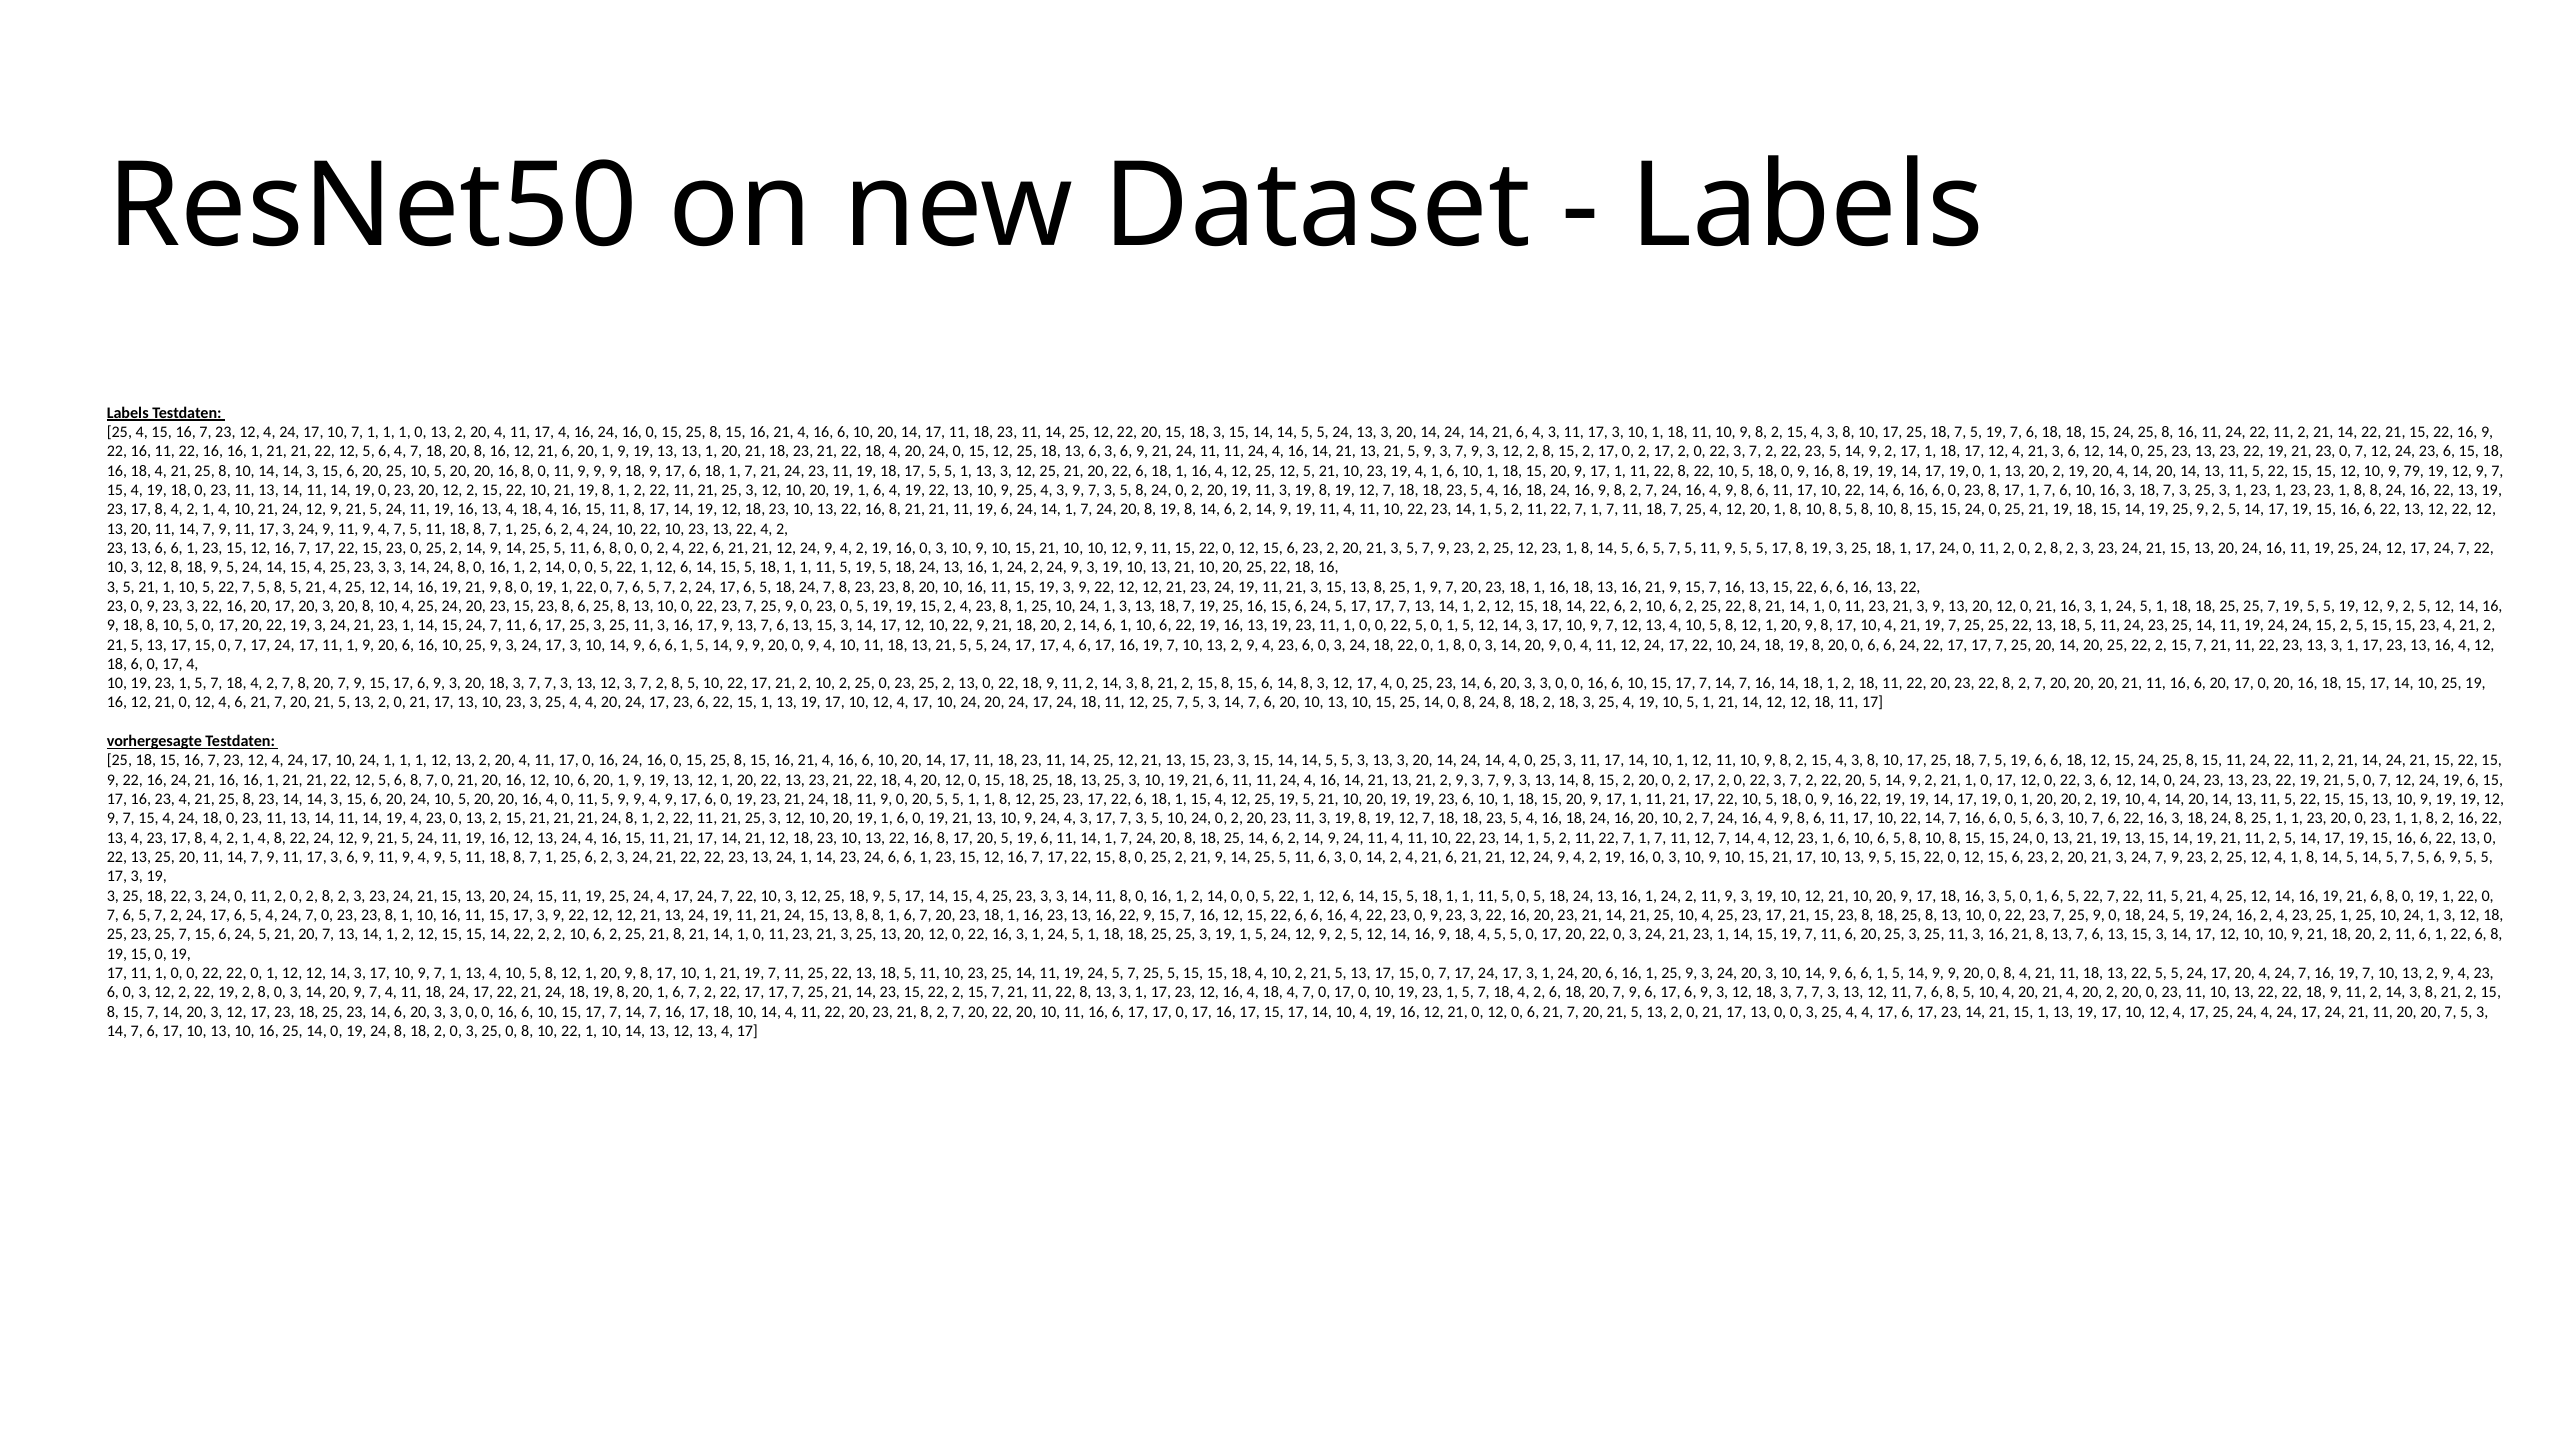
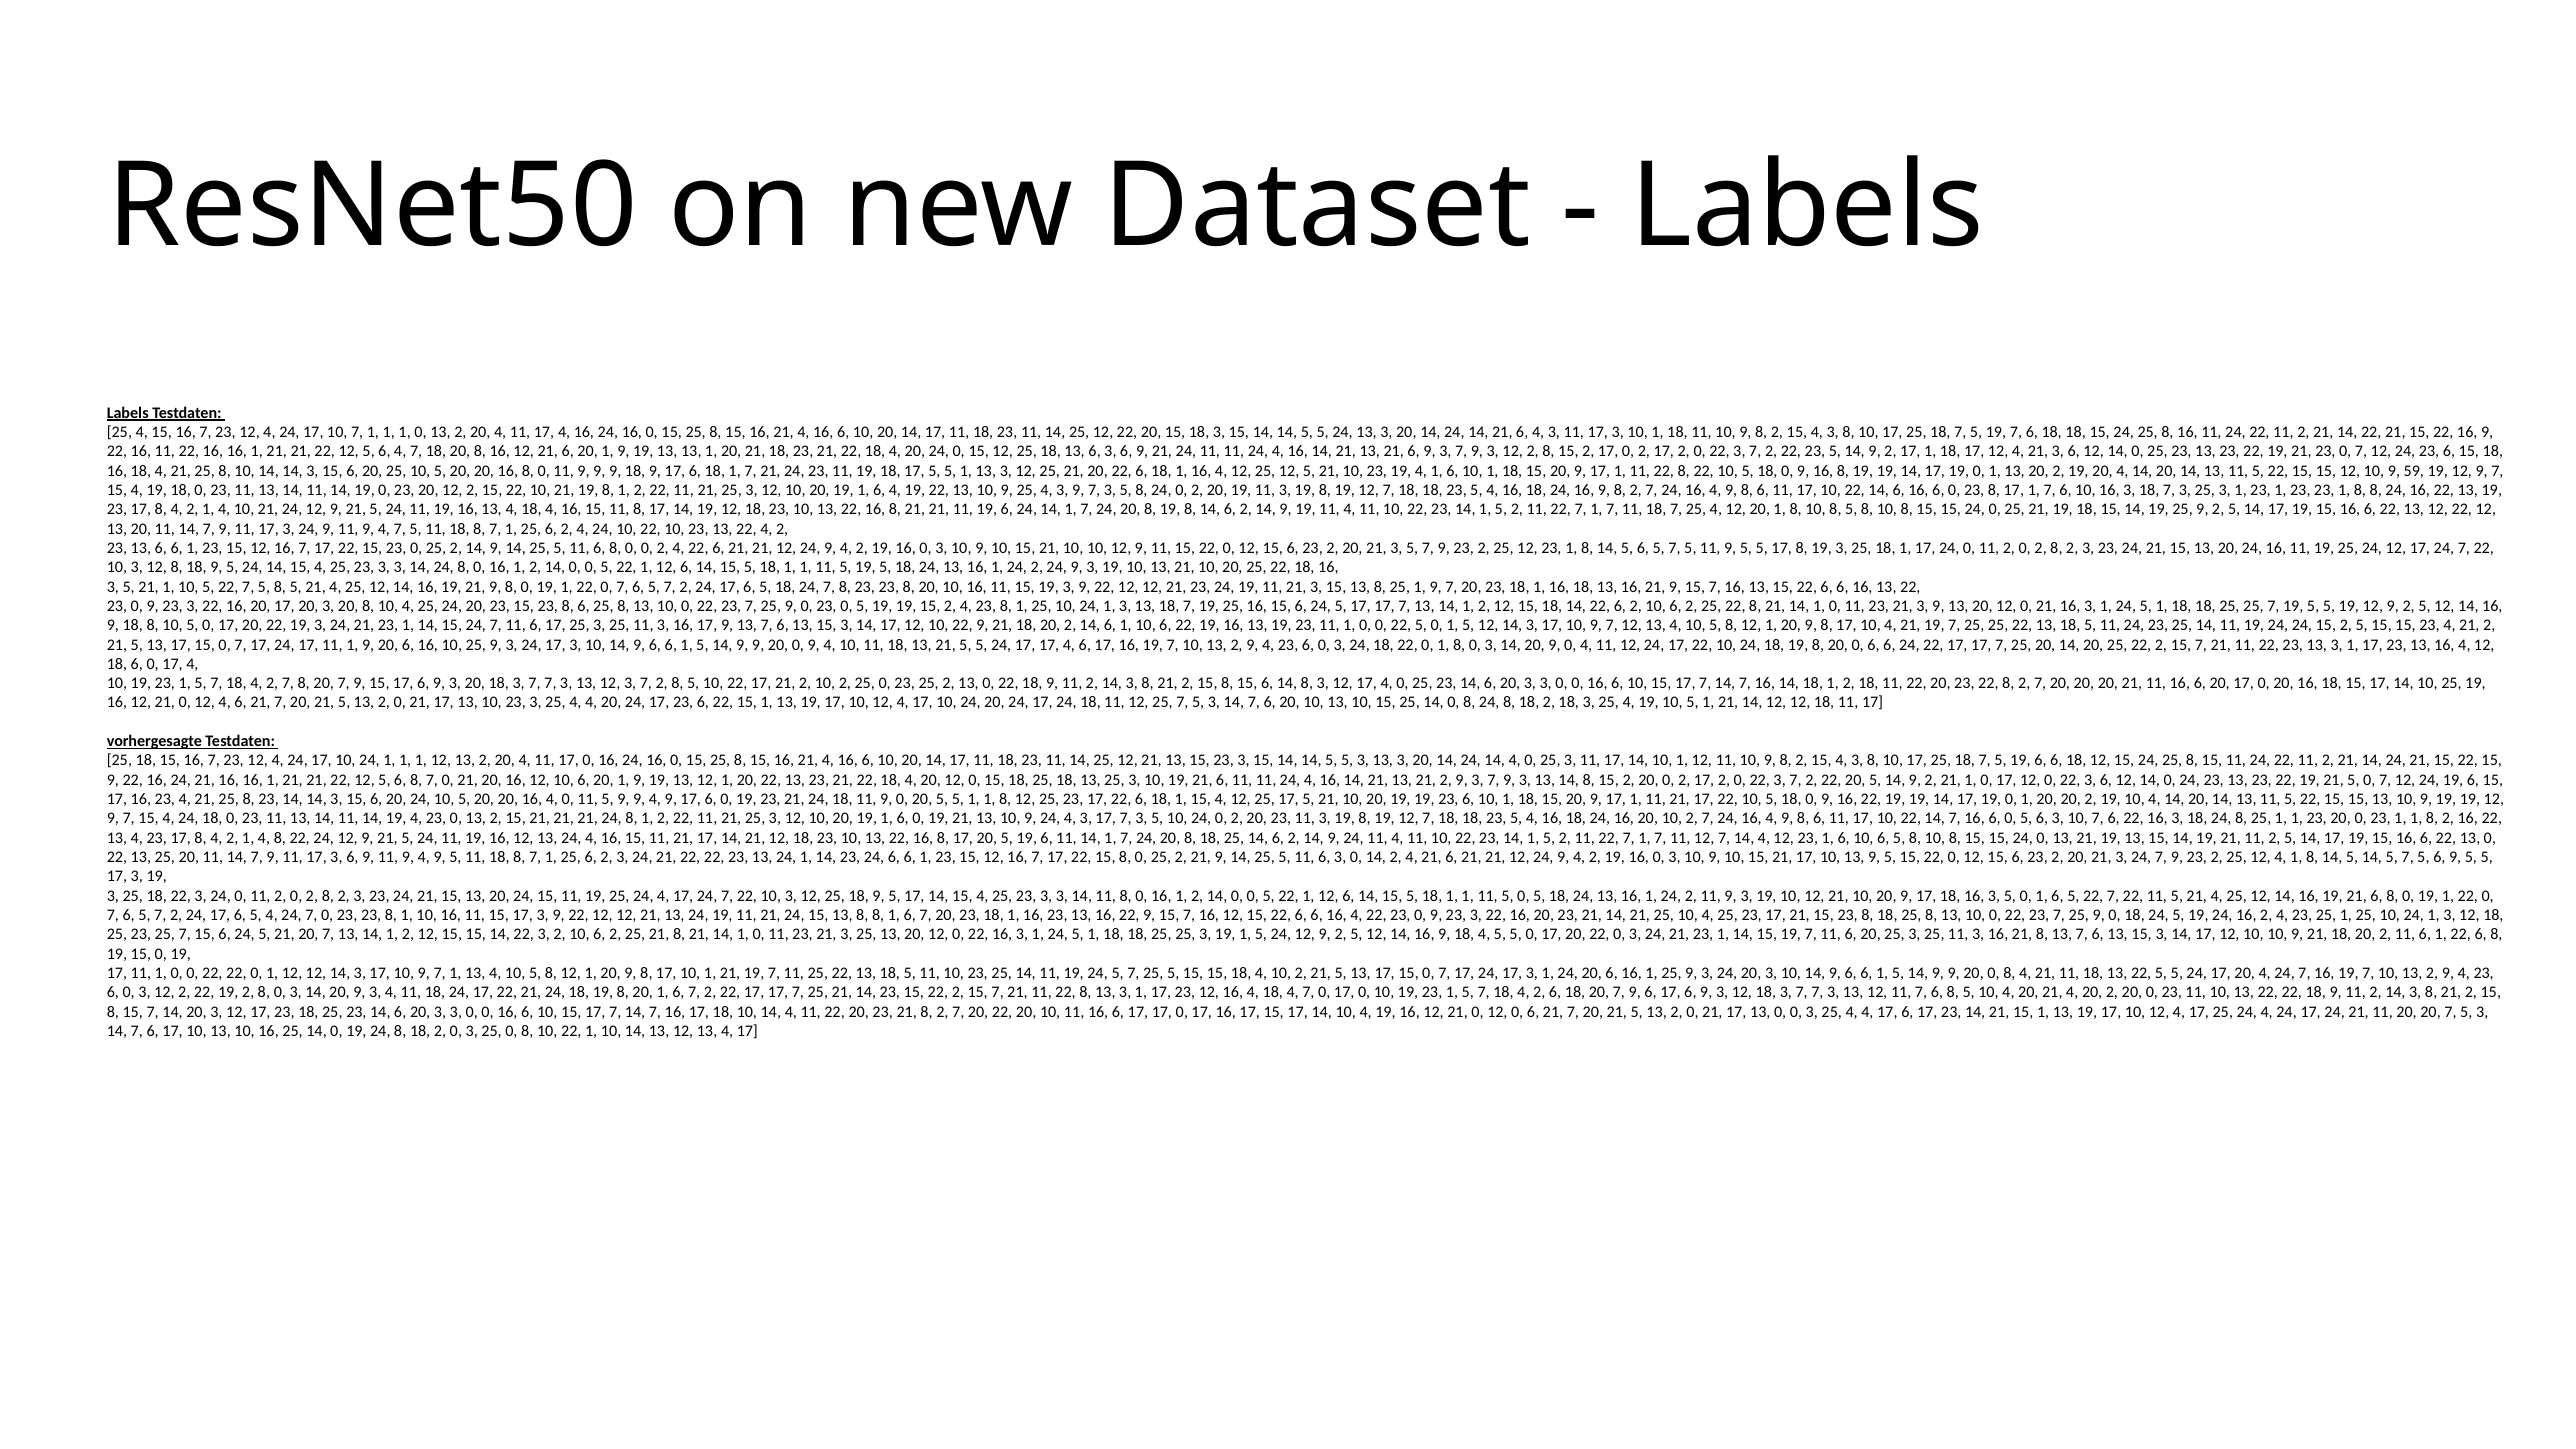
21 13 21 5: 5 -> 6 (1414, 452)
79: 79 -> 59 (2414, 471)
12 25 19: 19 -> 17 (1289, 799)
14 22 2: 2 -> 3 (544, 935)
20 9 7: 7 -> 3 (375, 992)
